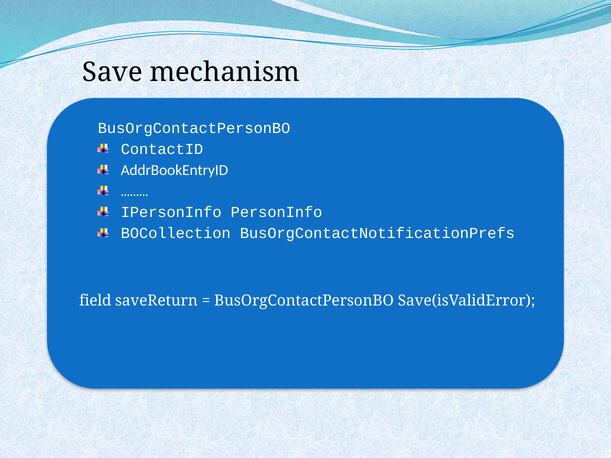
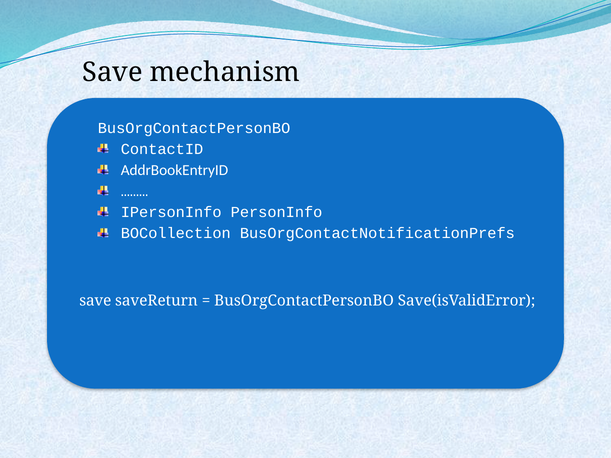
field: field -> save (95, 301)
